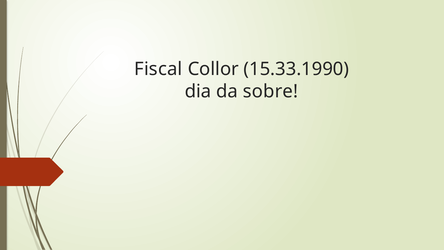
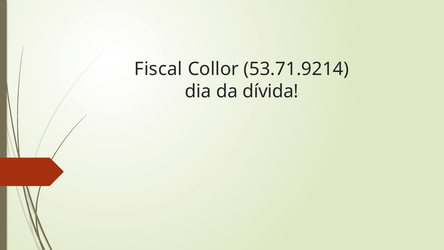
15.33.1990: 15.33.1990 -> 53.71.9214 (296, 69)
sobre: sobre -> dívida (271, 91)
